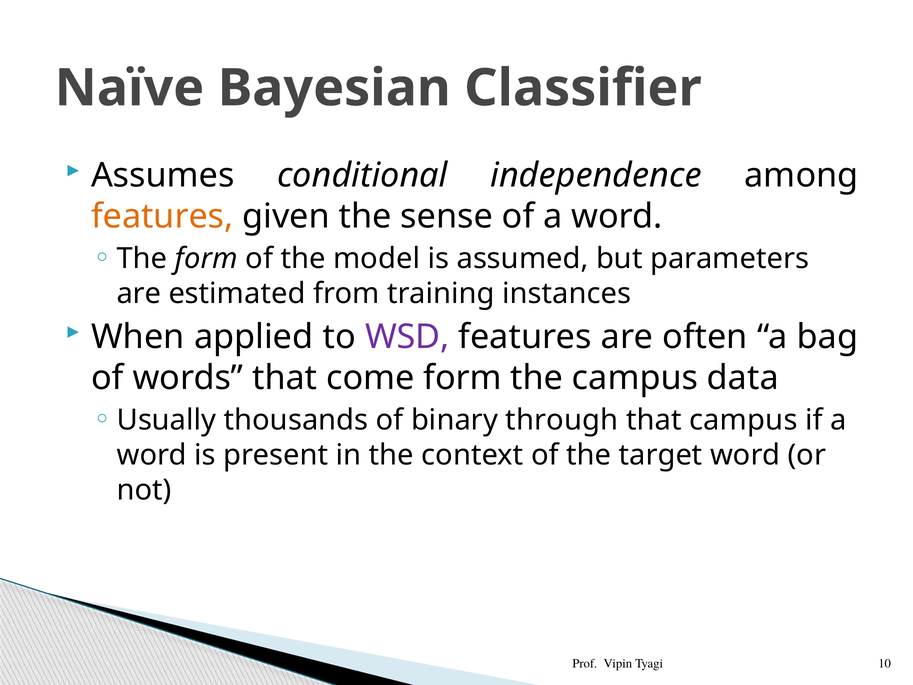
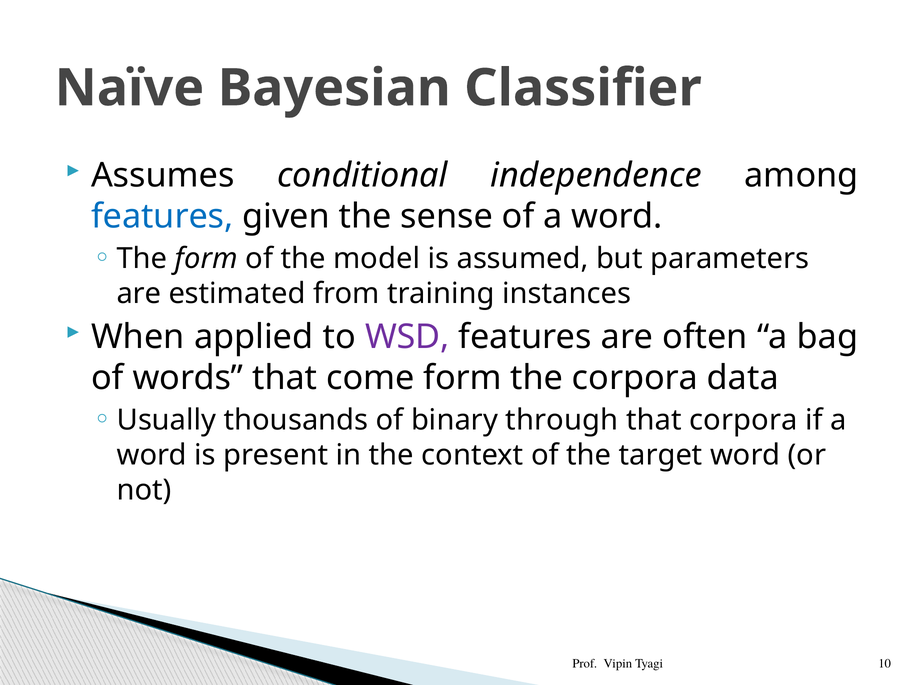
features colour: orange -> blue (162, 216)
the campus: campus -> corpora (635, 378)
that campus: campus -> corpora (743, 420)
